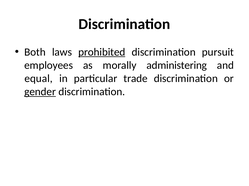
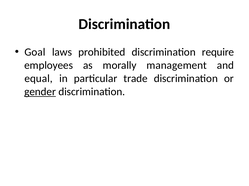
Both: Both -> Goal (35, 52)
prohibited underline: present -> none (102, 52)
pursuit: pursuit -> require (218, 52)
administering: administering -> management (177, 66)
